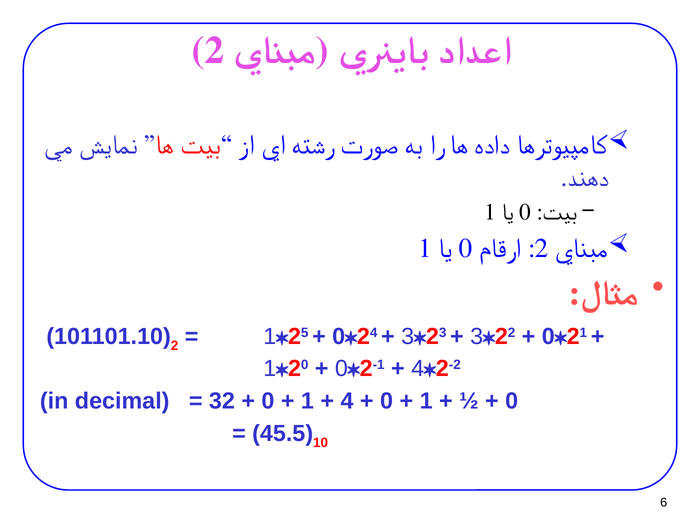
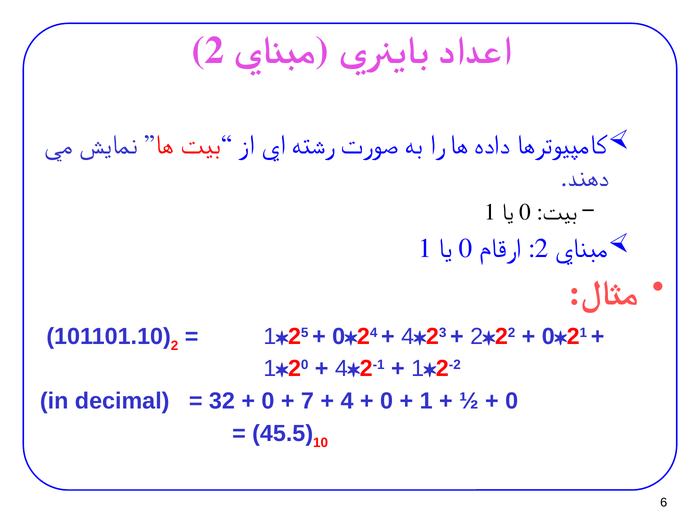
3: 3 -> 4 (408, 337)
3: 3 -> 2 (477, 337)
0: 0 -> 4 (341, 368)
4: 4 -> 1 (418, 368)
1: 1 -> 7 (307, 401)
